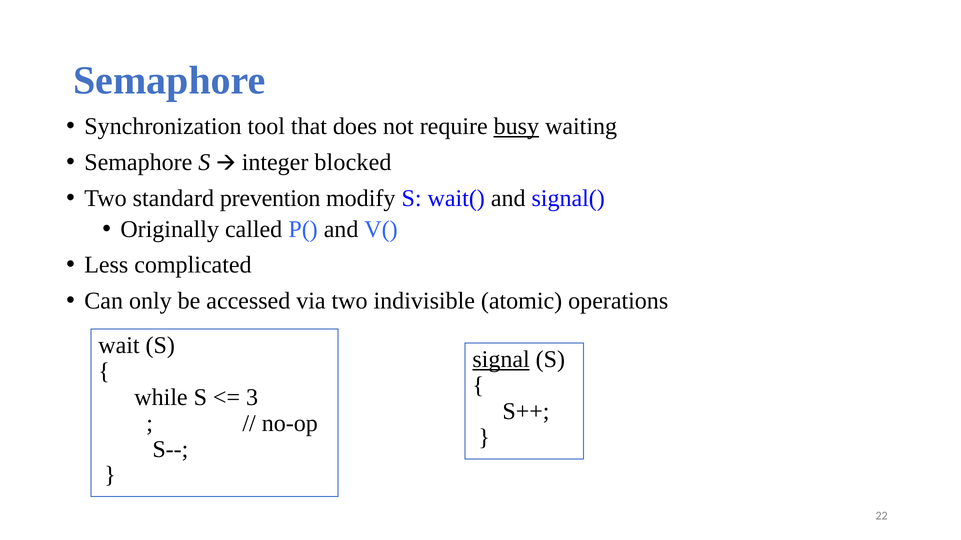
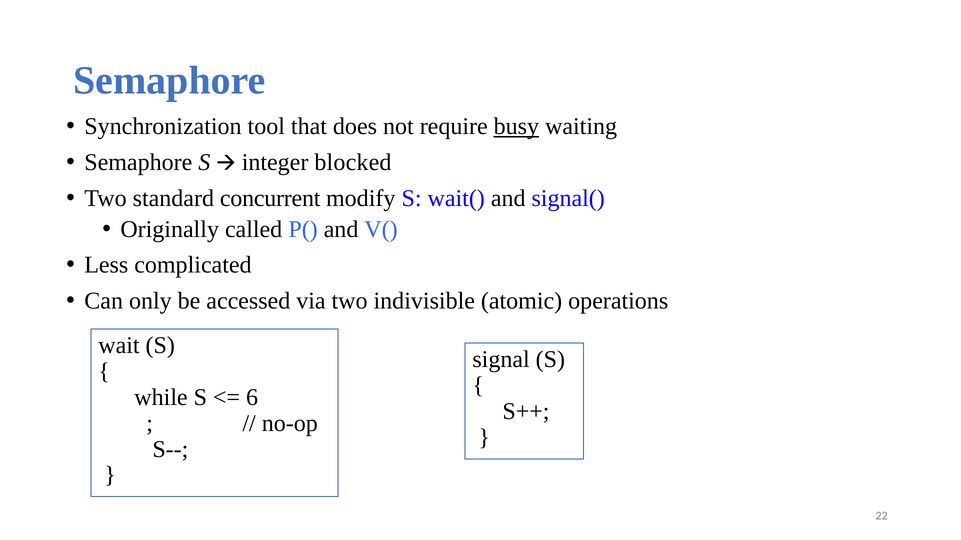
prevention: prevention -> concurrent (270, 198)
signal underline: present -> none (501, 360)
3: 3 -> 6 (252, 398)
